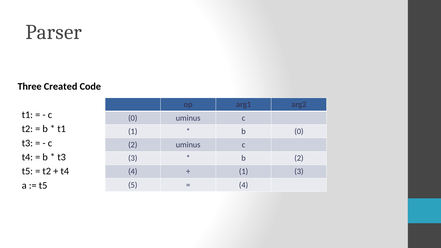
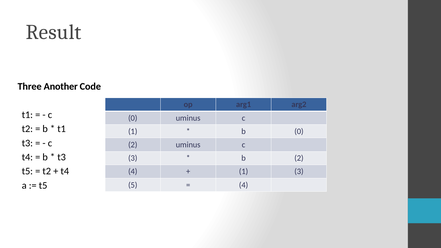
Parser: Parser -> Result (54, 32)
Created: Created -> Another (61, 87)
